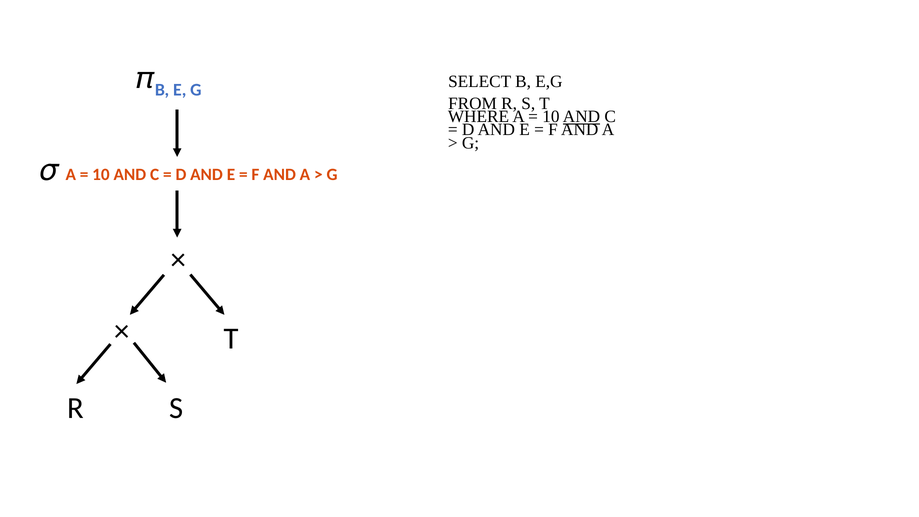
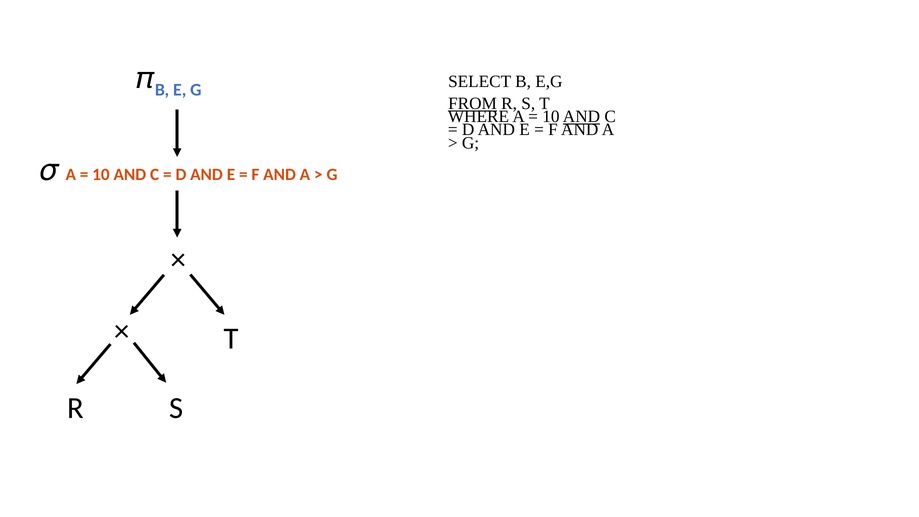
FROM underline: none -> present (473, 104)
